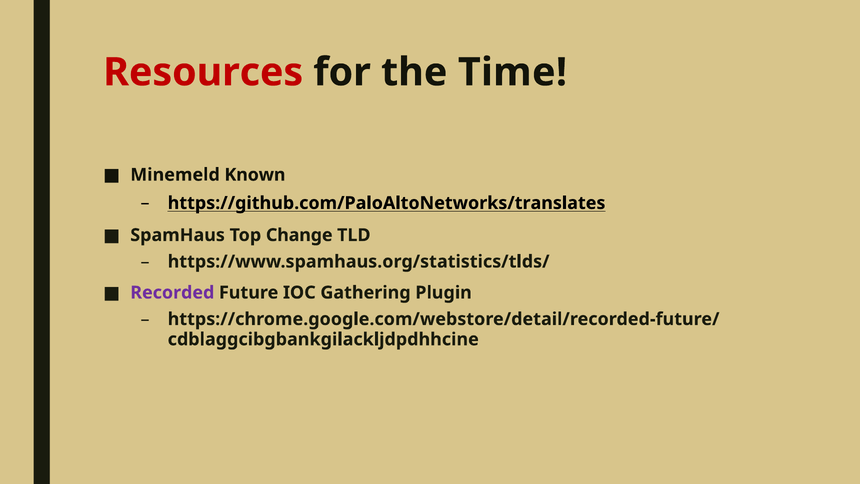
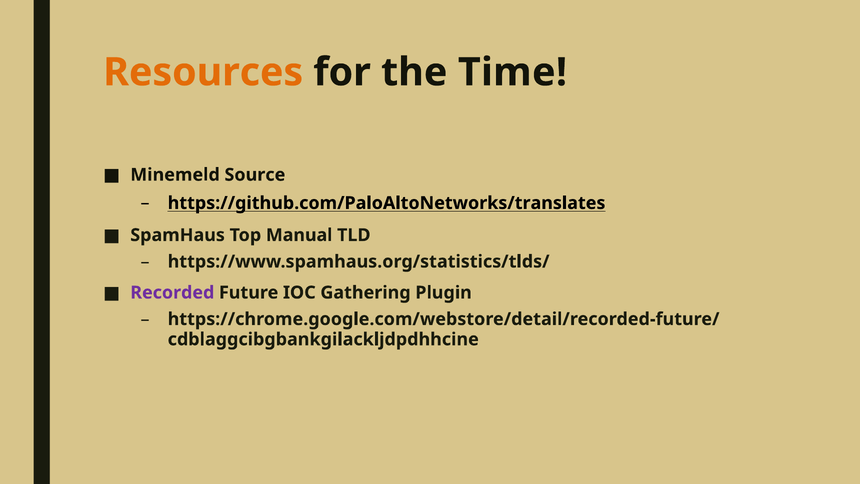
Resources colour: red -> orange (203, 72)
Known: Known -> Source (255, 175)
Change: Change -> Manual (299, 235)
